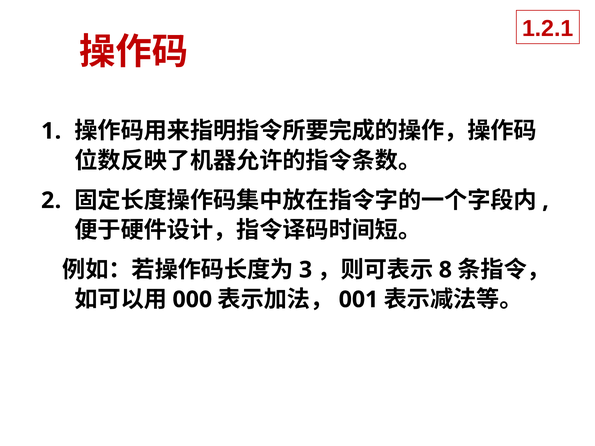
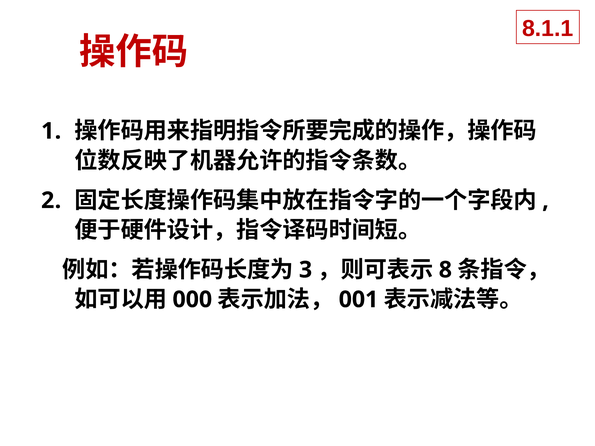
1.2.1: 1.2.1 -> 8.1.1 (548, 29)
